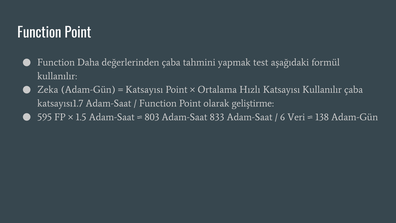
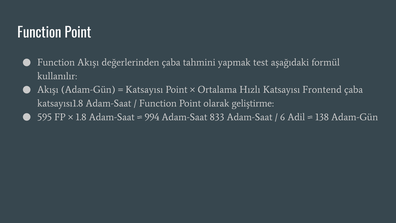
Function Daha: Daha -> Akışı (88, 62)
Zeka: Zeka -> Akışı (48, 90)
Katsayısı Kullanılır: Kullanılır -> Frontend (322, 90)
katsayısı1.7: katsayısı1.7 -> katsayısı1.8 (60, 103)
1.5: 1.5 -> 1.8 (81, 117)
803: 803 -> 994 (152, 117)
Veri: Veri -> Adil (296, 117)
